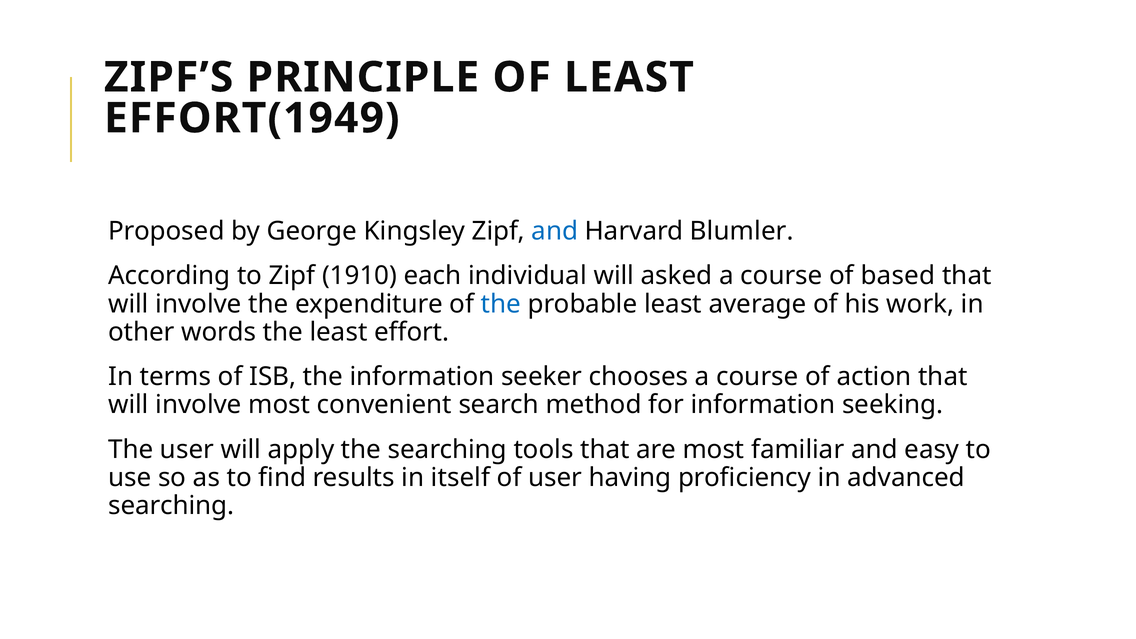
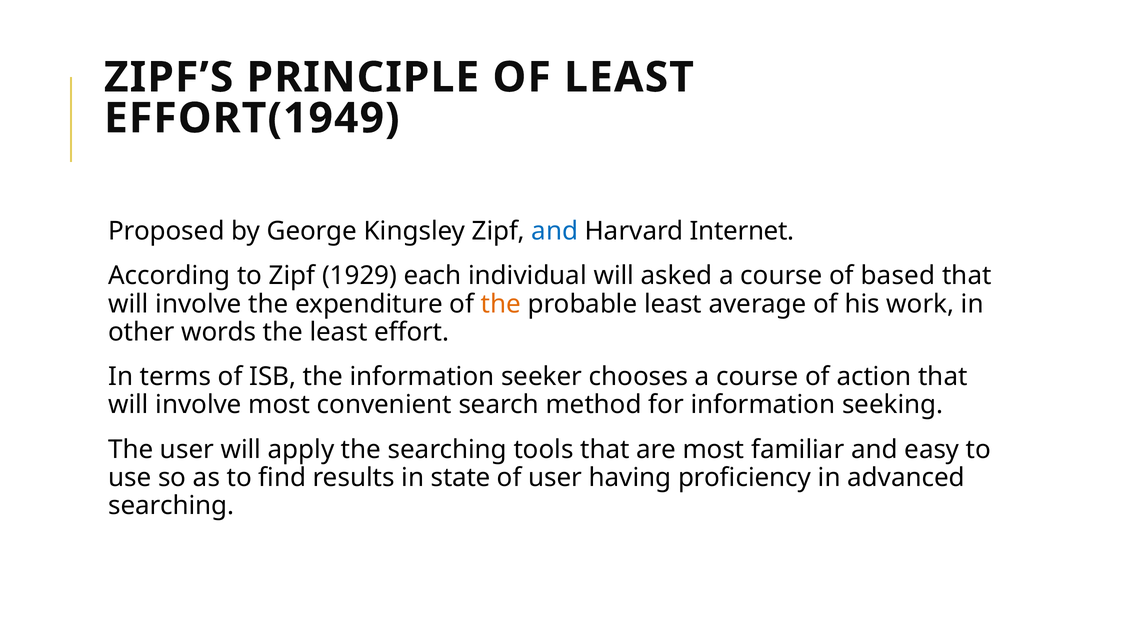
Blumler: Blumler -> Internet (742, 231)
1910: 1910 -> 1929 (360, 276)
the colour: blue -> orange (501, 304)
itself: itself -> state (461, 478)
